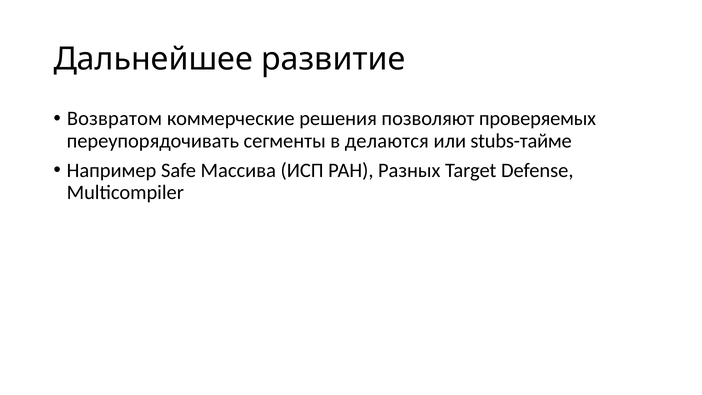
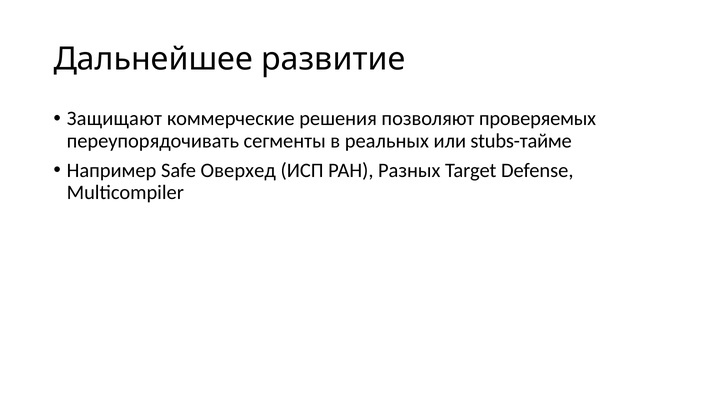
Возвратом: Возвратом -> Защищают (114, 119)
делаются: делаются -> реальных (387, 141)
Массива: Массива -> Оверхед (238, 170)
